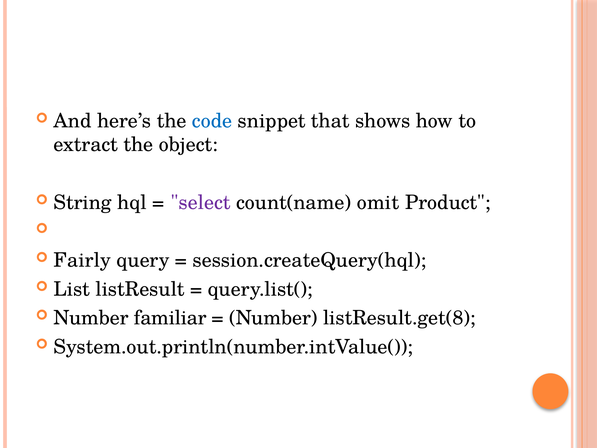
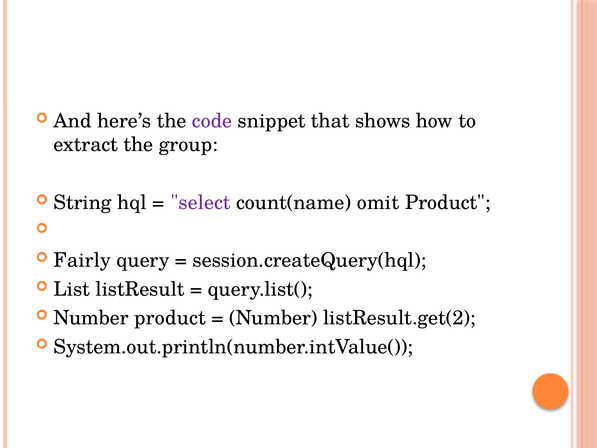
code colour: blue -> purple (212, 121)
object: object -> group (188, 145)
Number familiar: familiar -> product (170, 318)
listResult.get(8: listResult.get(8 -> listResult.get(2 (399, 318)
